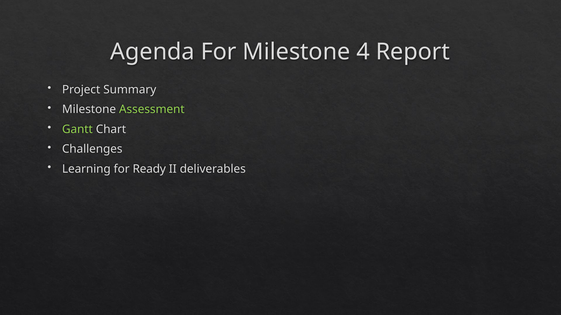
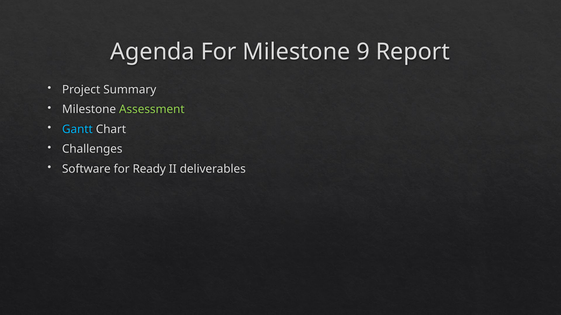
4: 4 -> 9 (363, 52)
Gantt colour: light green -> light blue (77, 129)
Learning: Learning -> Software (86, 169)
